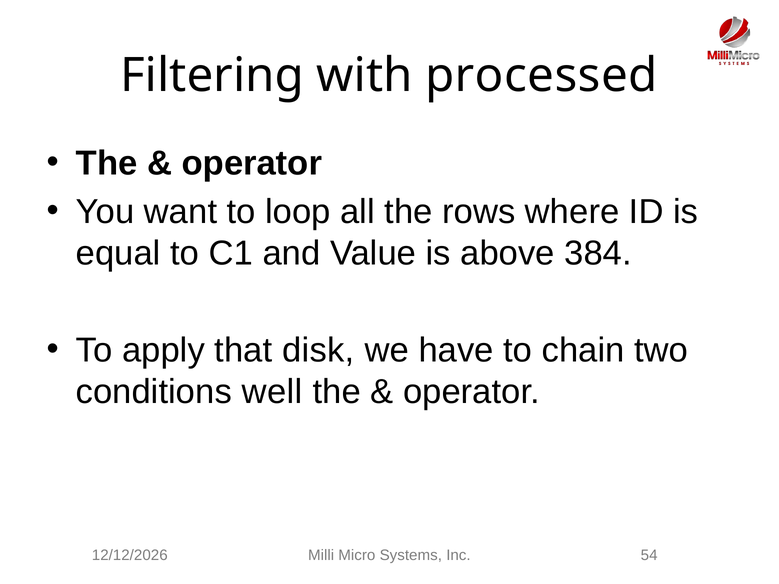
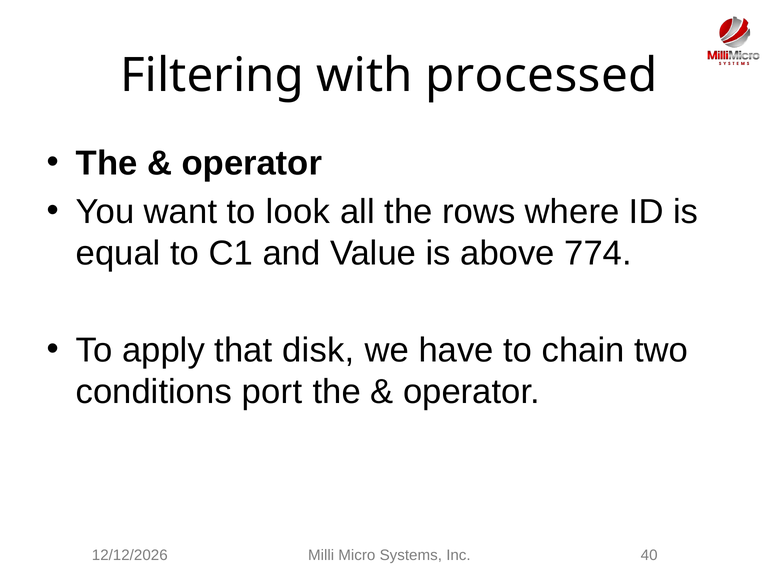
loop: loop -> look (298, 212)
384: 384 -> 774 (598, 253)
well: well -> port (272, 392)
54: 54 -> 40 (649, 556)
